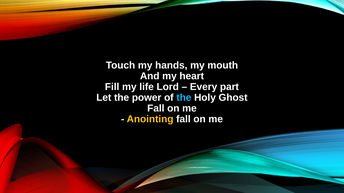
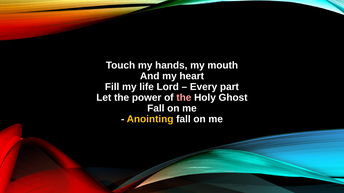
the colour: light blue -> pink (184, 98)
